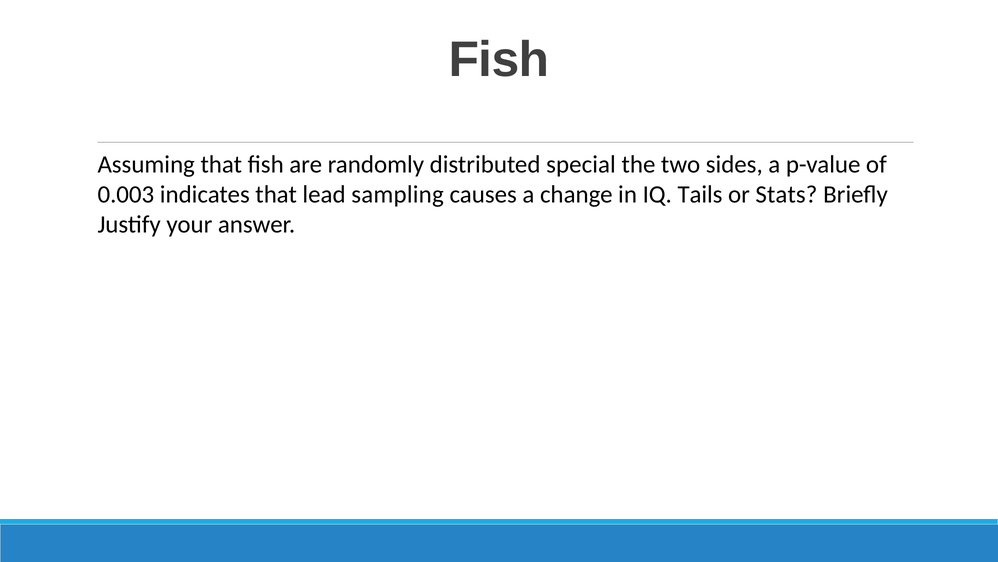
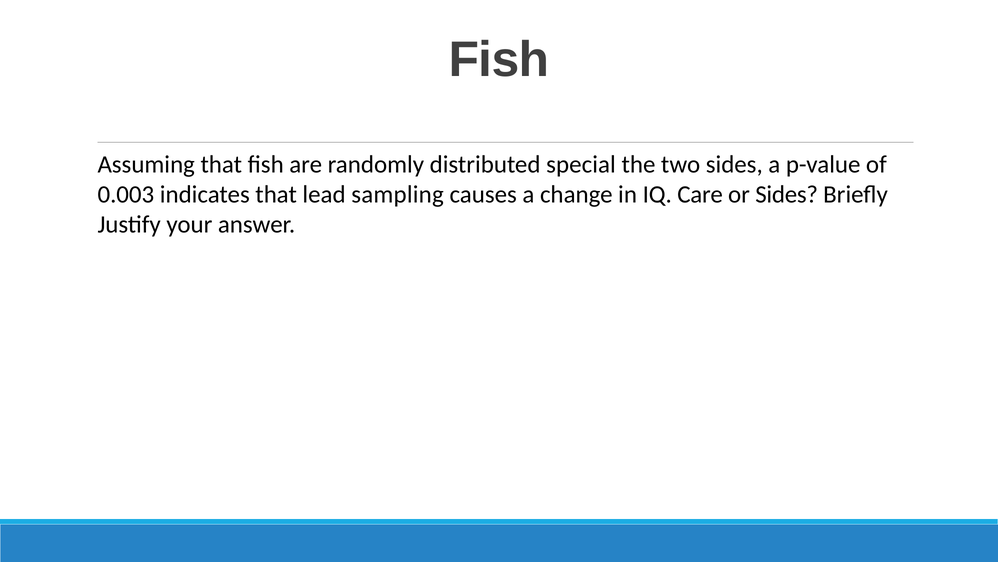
Tails: Tails -> Care (700, 194)
or Stats: Stats -> Sides (787, 194)
